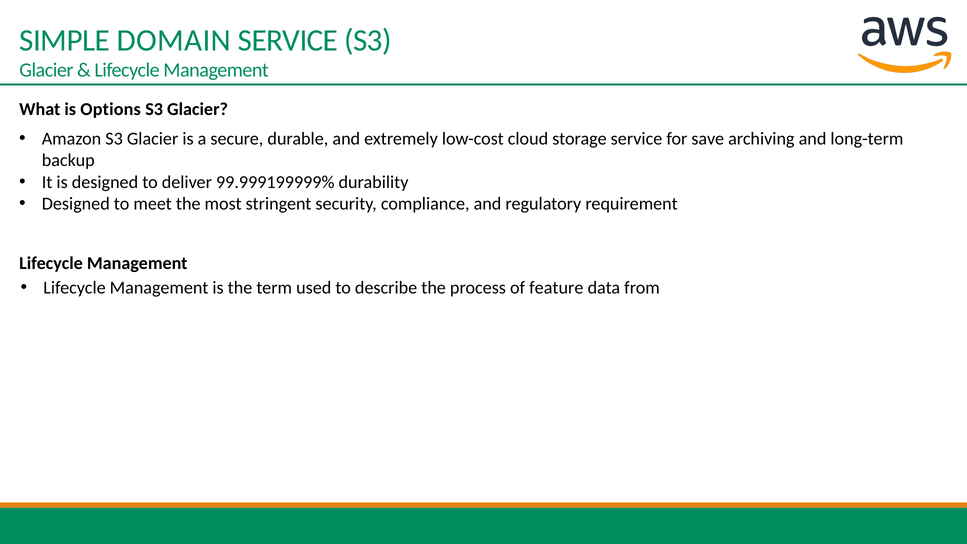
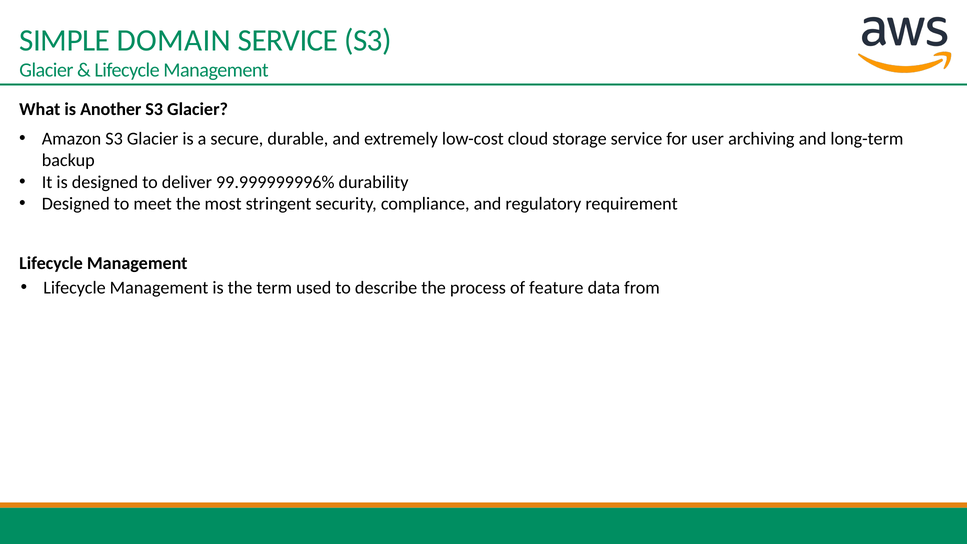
Options: Options -> Another (111, 109)
save: save -> user (708, 139)
99.999199999%: 99.999199999% -> 99.999999996% (275, 182)
